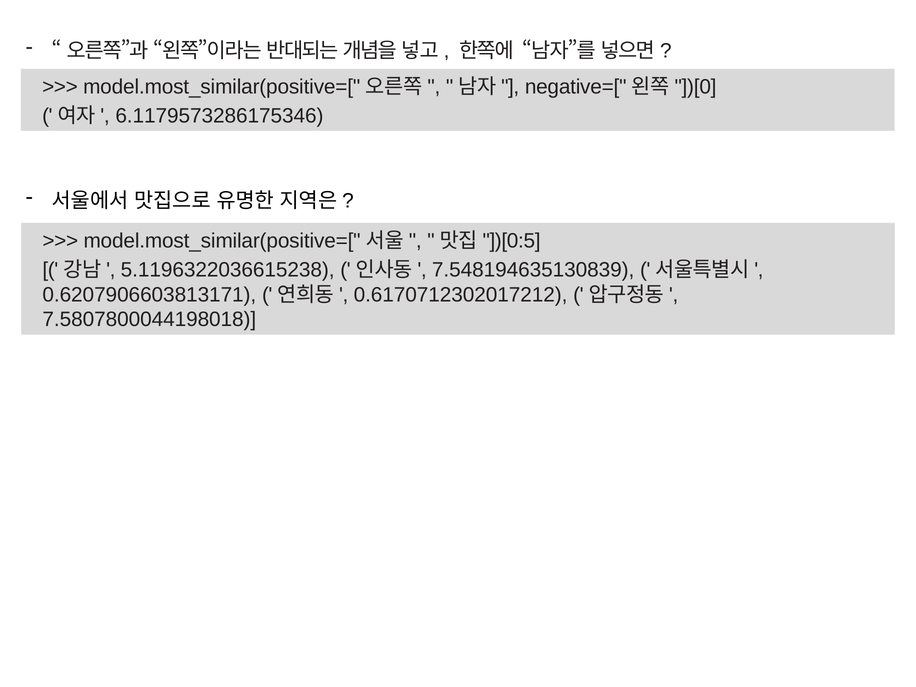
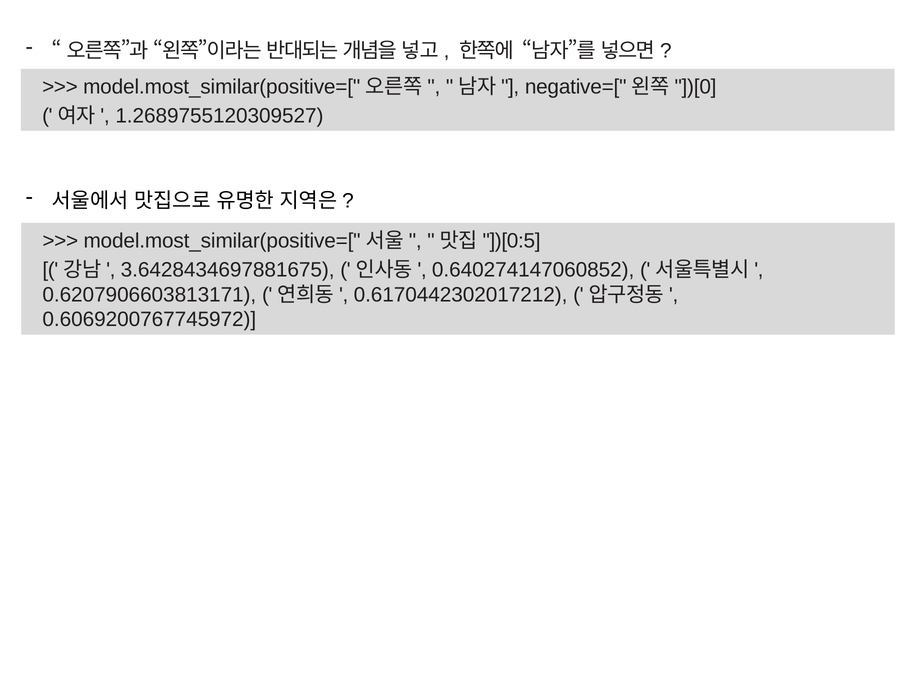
6.1179573286175346: 6.1179573286175346 -> 1.2689755120309527 (219, 116)
5.1196322036615238: 5.1196322036615238 -> 3.6428434697881675 (228, 270)
7.548194635130839: 7.548194635130839 -> 0.640274147060852 (533, 270)
0.6170712302017212: 0.6170712302017212 -> 0.6170442302017212 (461, 295)
7.5807800044198018: 7.5807800044198018 -> 0.6069200767745972 (149, 320)
